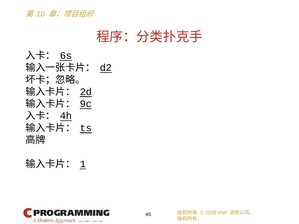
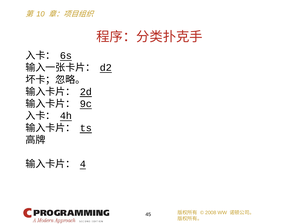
1: 1 -> 4 (83, 164)
